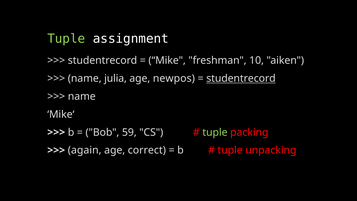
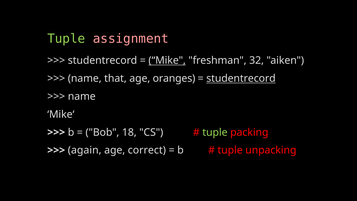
assignment colour: white -> pink (131, 39)
Mike underline: none -> present (167, 60)
10: 10 -> 32 (257, 60)
julia: julia -> that (115, 78)
newpos: newpos -> oranges (174, 78)
59: 59 -> 18 (129, 132)
